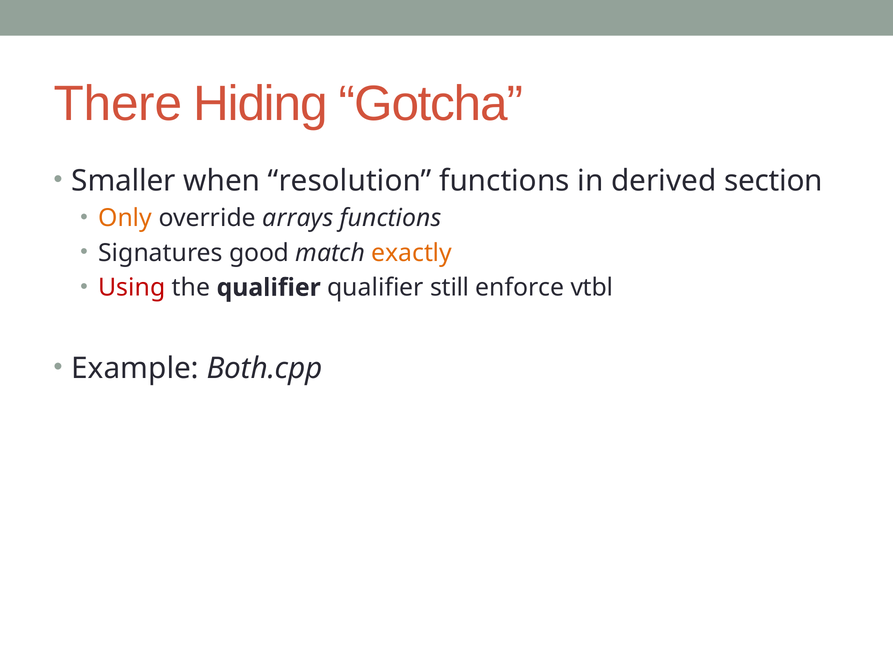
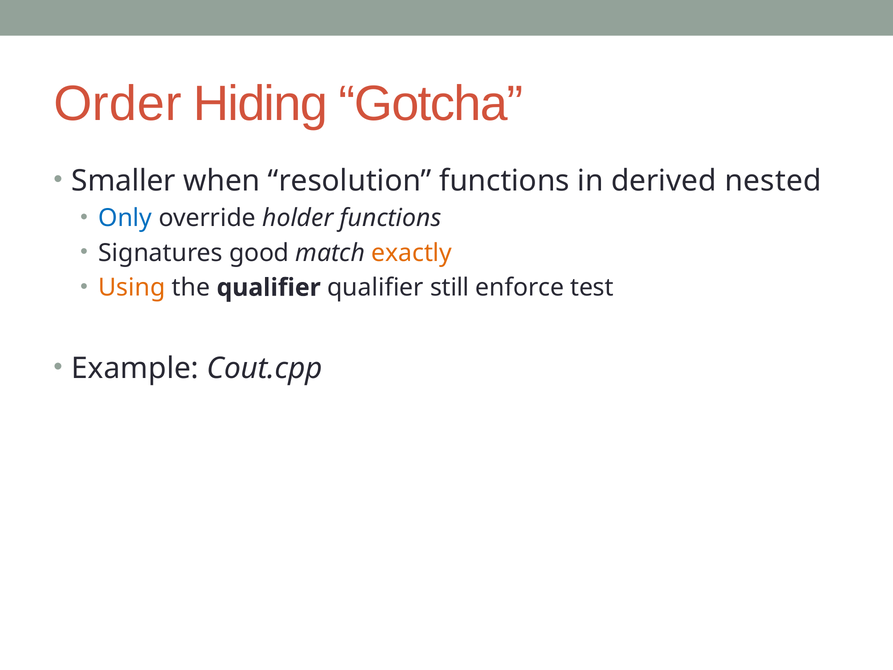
There: There -> Order (118, 104)
section: section -> nested (773, 181)
Only colour: orange -> blue (125, 218)
arrays: arrays -> holder (298, 218)
Using colour: red -> orange (132, 288)
vtbl: vtbl -> test (592, 288)
Both.cpp: Both.cpp -> Cout.cpp (265, 368)
